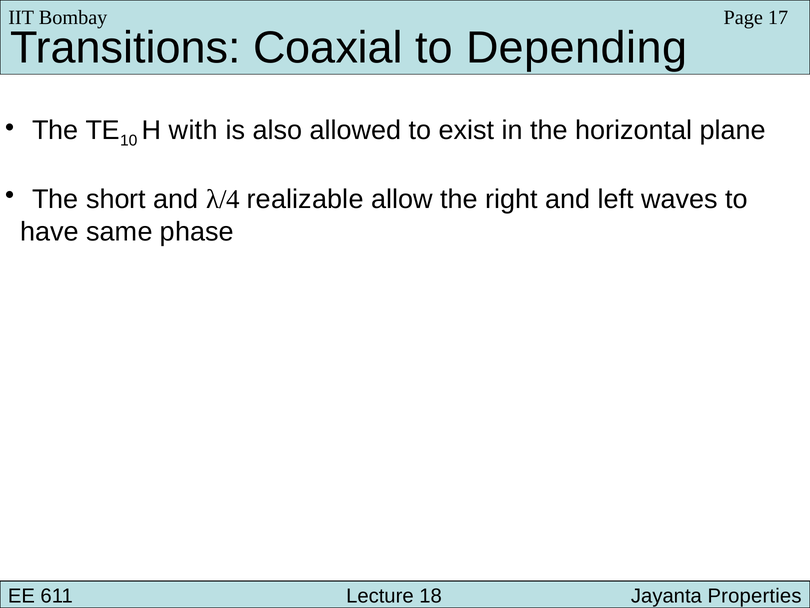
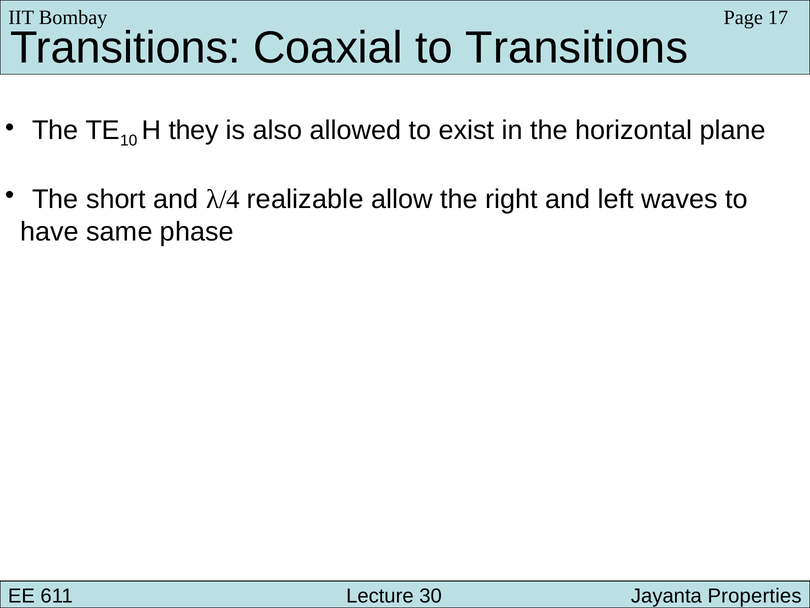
to Depending: Depending -> Transitions (577, 48)
with: with -> they (194, 130)
18: 18 -> 30 (431, 595)
